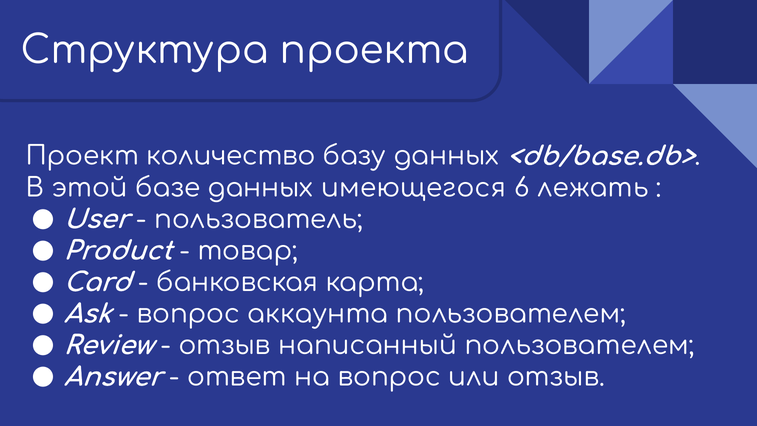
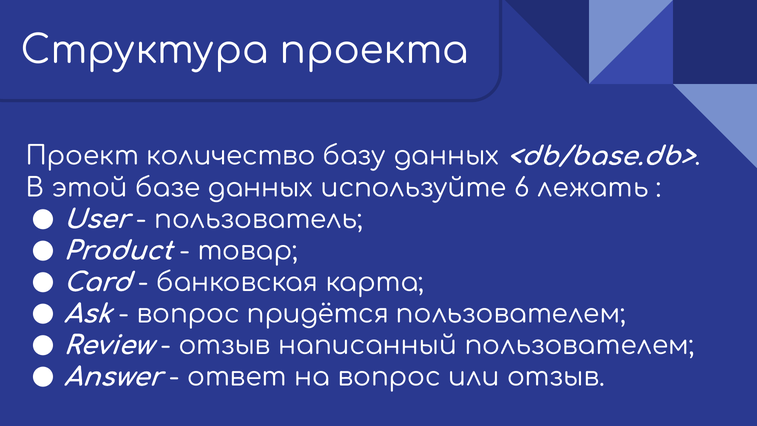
имеющегося: имеющегося -> используйте (414, 188)
аккаунта: аккаунта -> придётся (318, 314)
